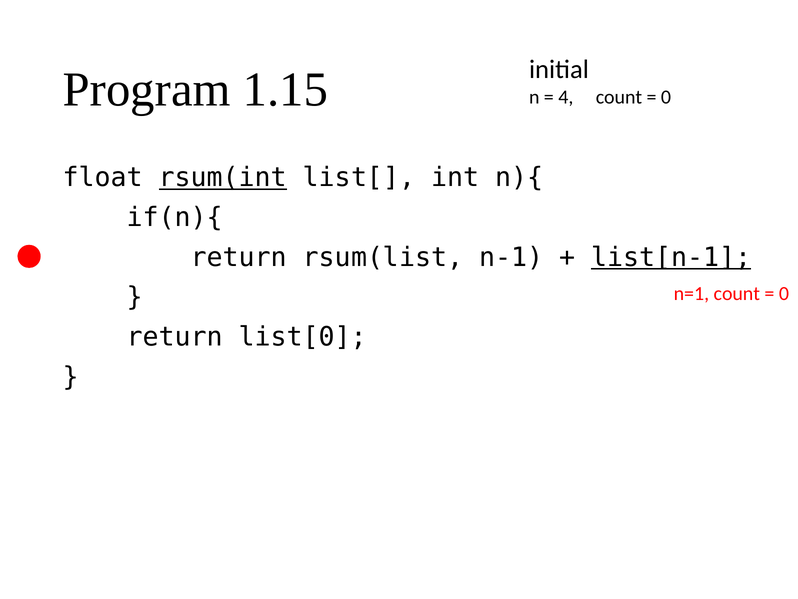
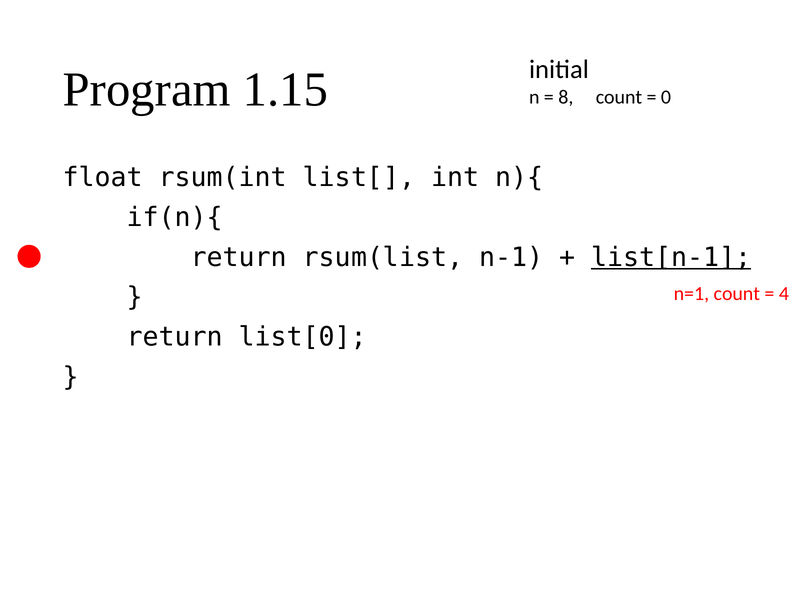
4: 4 -> 8 (566, 97)
rsum(int underline: present -> none (223, 178)
0: 0 -> 4 (784, 294)
